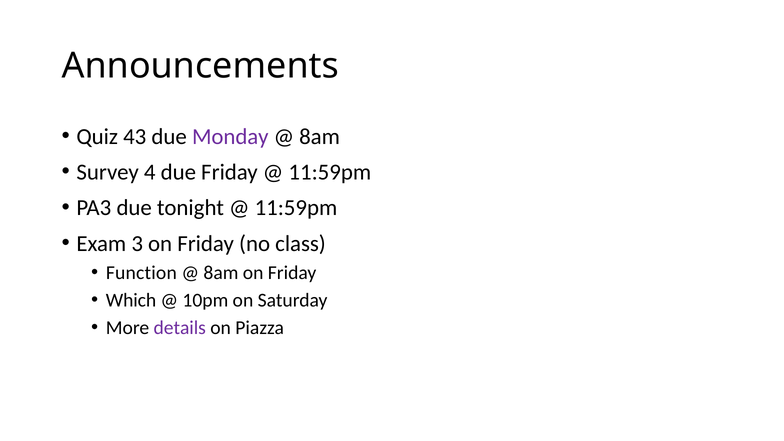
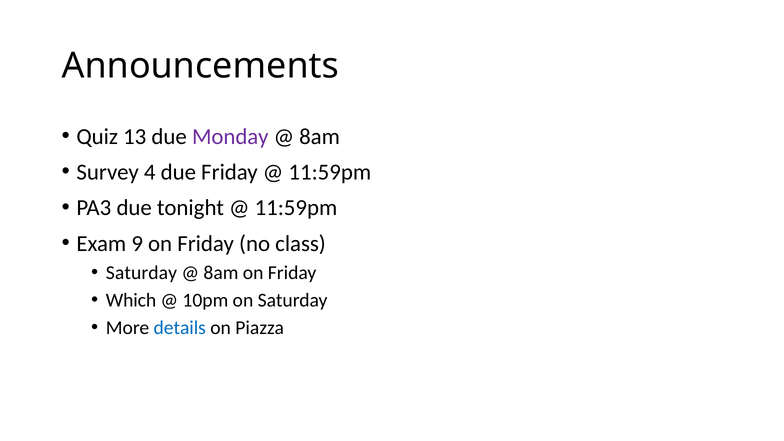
43: 43 -> 13 (135, 137)
3: 3 -> 9 (137, 243)
Function: Function -> Saturday (141, 273)
details colour: purple -> blue (180, 328)
